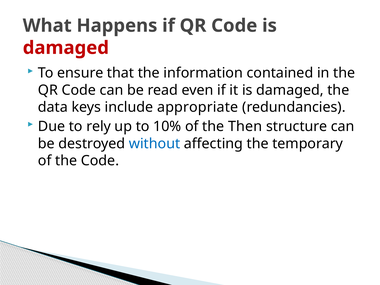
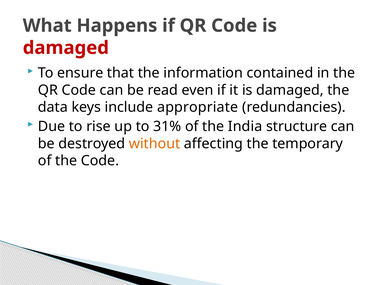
rely: rely -> rise (99, 126)
10%: 10% -> 31% (167, 126)
Then: Then -> India (245, 126)
without colour: blue -> orange (155, 144)
